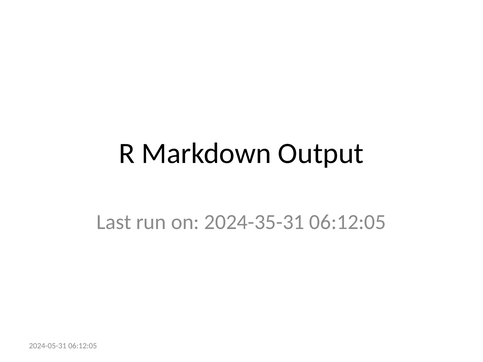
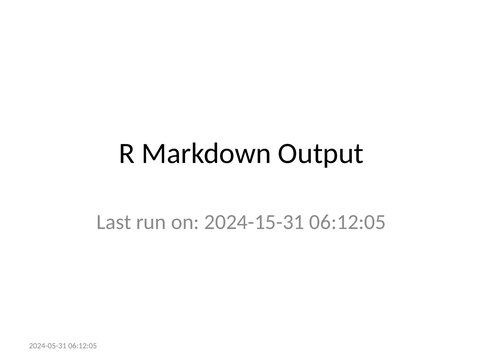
2024-35-31: 2024-35-31 -> 2024-15-31 (254, 222)
